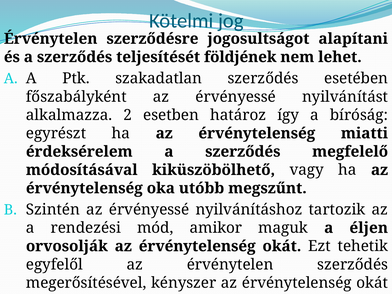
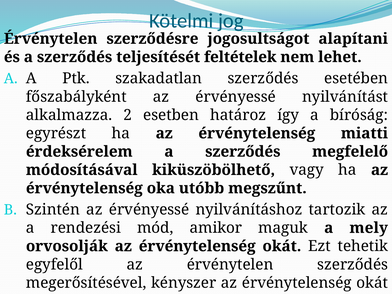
földjének: földjének -> feltételek (240, 57)
éljen: éljen -> mely (369, 228)
